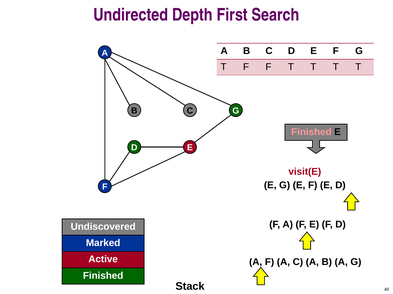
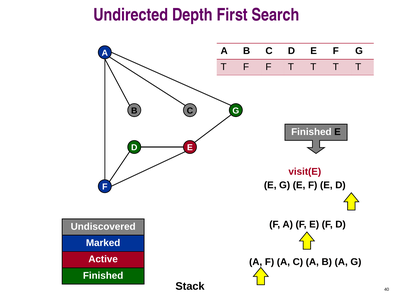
Finished colour: pink -> white (311, 132)
